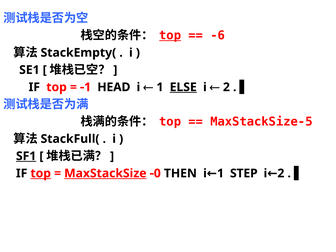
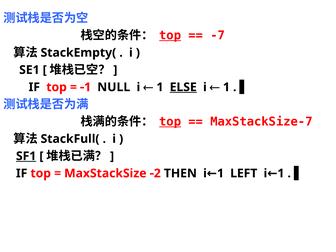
-6: -6 -> -7 (218, 35)
HEAD: HEAD -> NULL (114, 87)
2: 2 -> 1 (226, 87)
top underline: none -> present (170, 122)
MaxStackSize-5: MaxStackSize-5 -> MaxStackSize-7 (261, 122)
top underline: present -> none (41, 173)
MaxStackSize underline: present -> none (105, 173)
0: 0 -> 2 (157, 173)
STEP: STEP -> LEFT (244, 173)
2: 2 -> 1 (281, 173)
